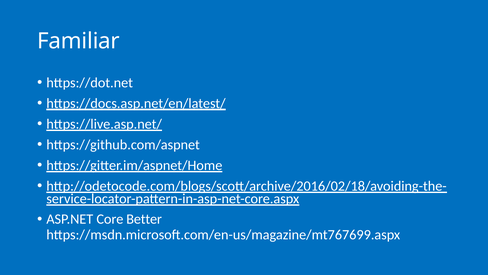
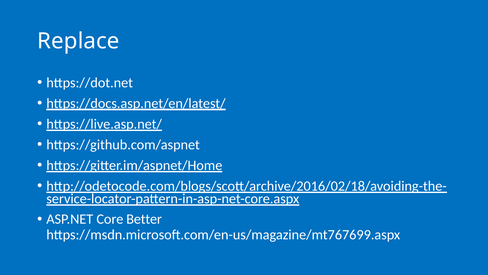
Familiar: Familiar -> Replace (78, 41)
